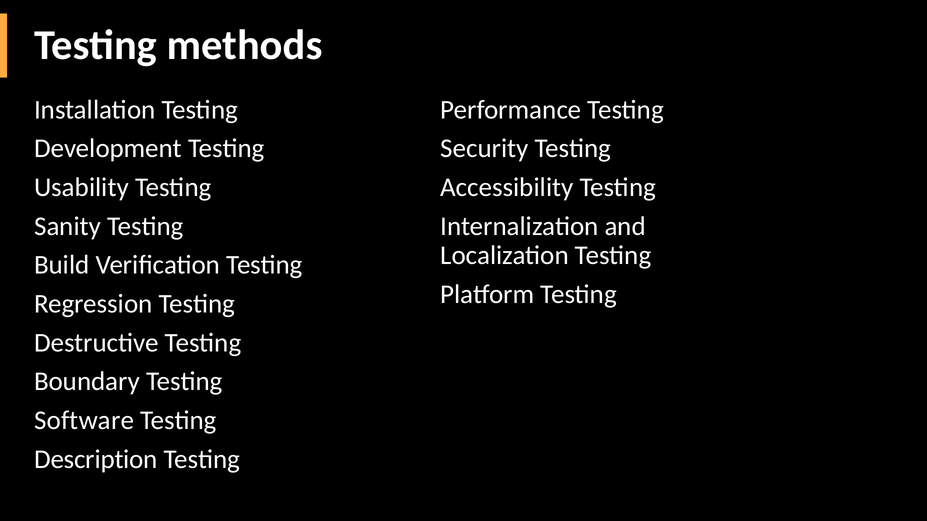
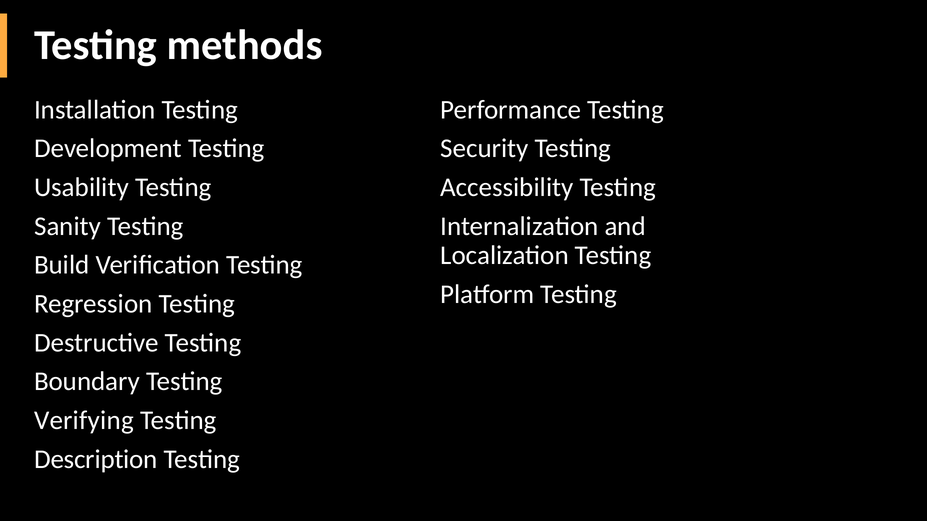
Software: Software -> Verifying (84, 421)
